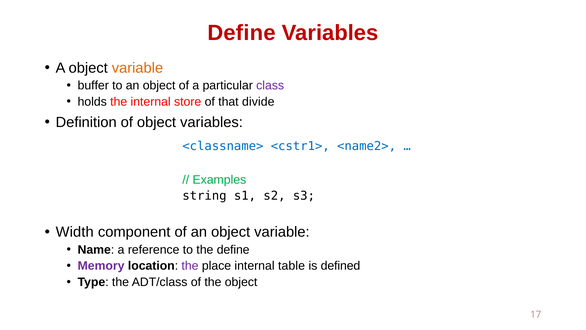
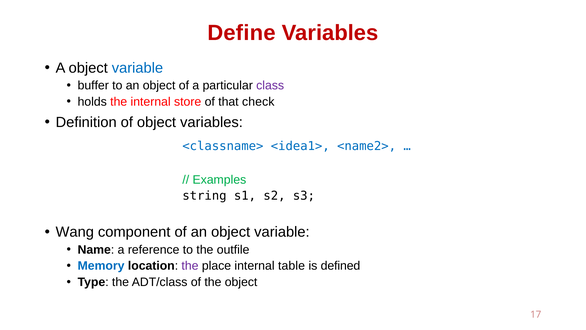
variable colour: orange -> blue (137, 68)
divide: divide -> check (258, 102)
<cstr1>: <cstr1> -> <idea1> (300, 146)
Width: Width -> Wang (75, 232)
the define: define -> outfile (233, 249)
Memory colour: purple -> blue (101, 266)
